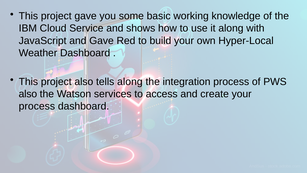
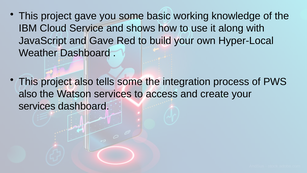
tells along: along -> some (130, 82)
process: process -> services (37, 106)
